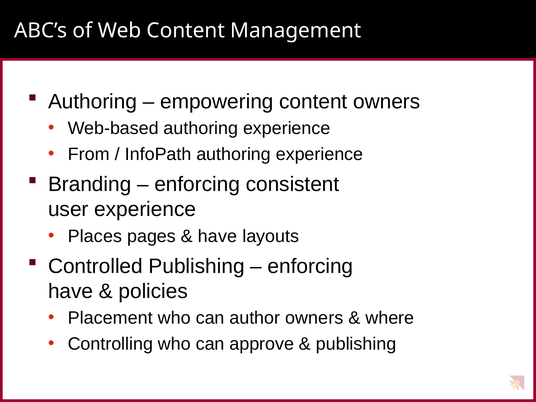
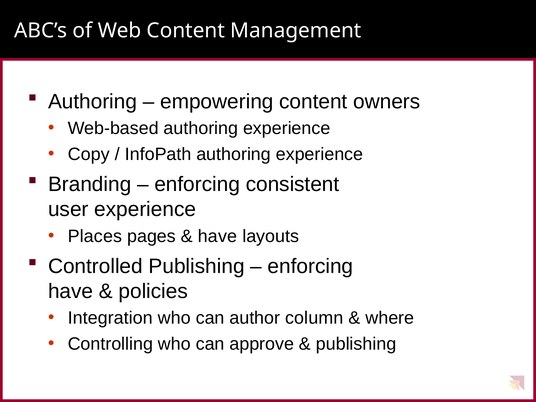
From: From -> Copy (89, 154)
Placement: Placement -> Integration (110, 318)
author owners: owners -> column (314, 318)
